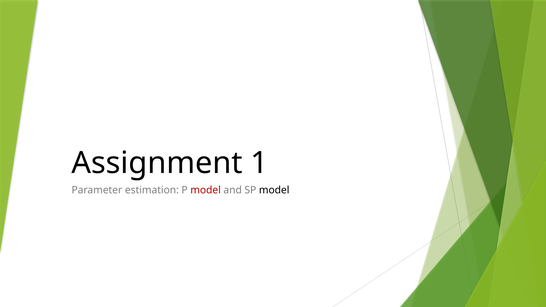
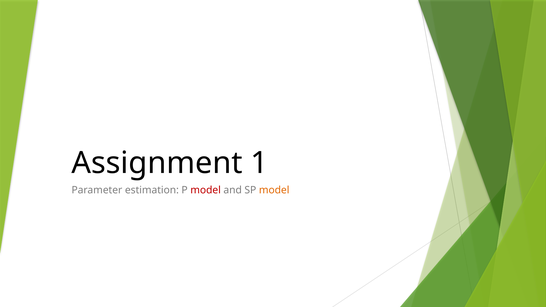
model colour: black -> orange (274, 190)
